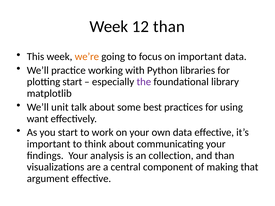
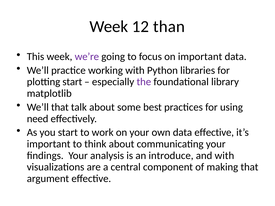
we’re colour: orange -> purple (87, 57)
We’ll unit: unit -> that (60, 107)
want: want -> need (38, 119)
collection: collection -> introduce (171, 156)
and than: than -> with (224, 156)
